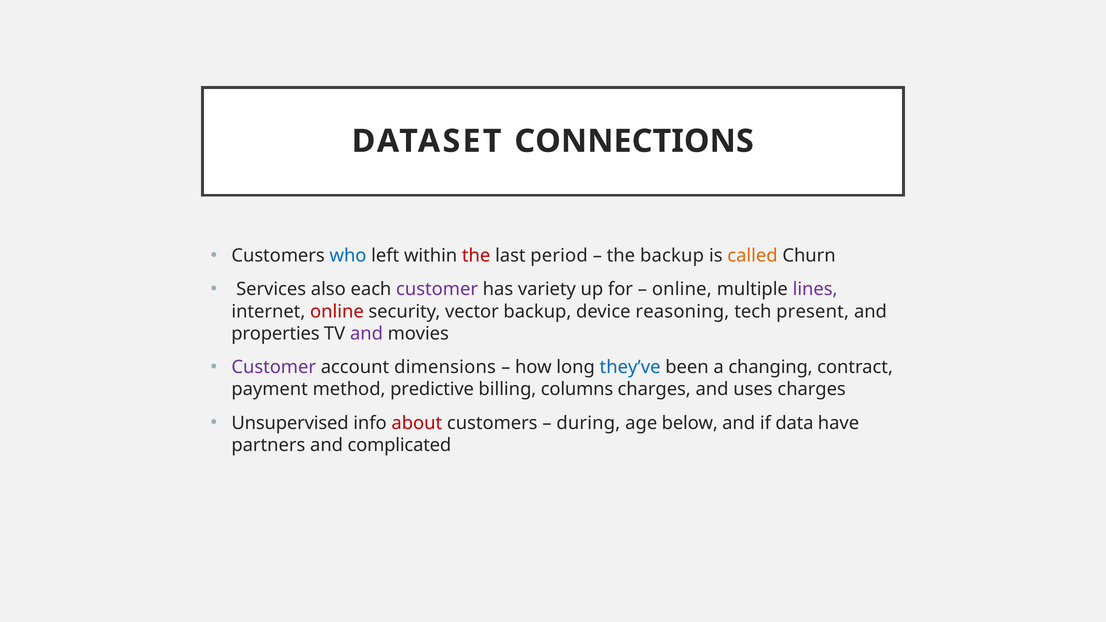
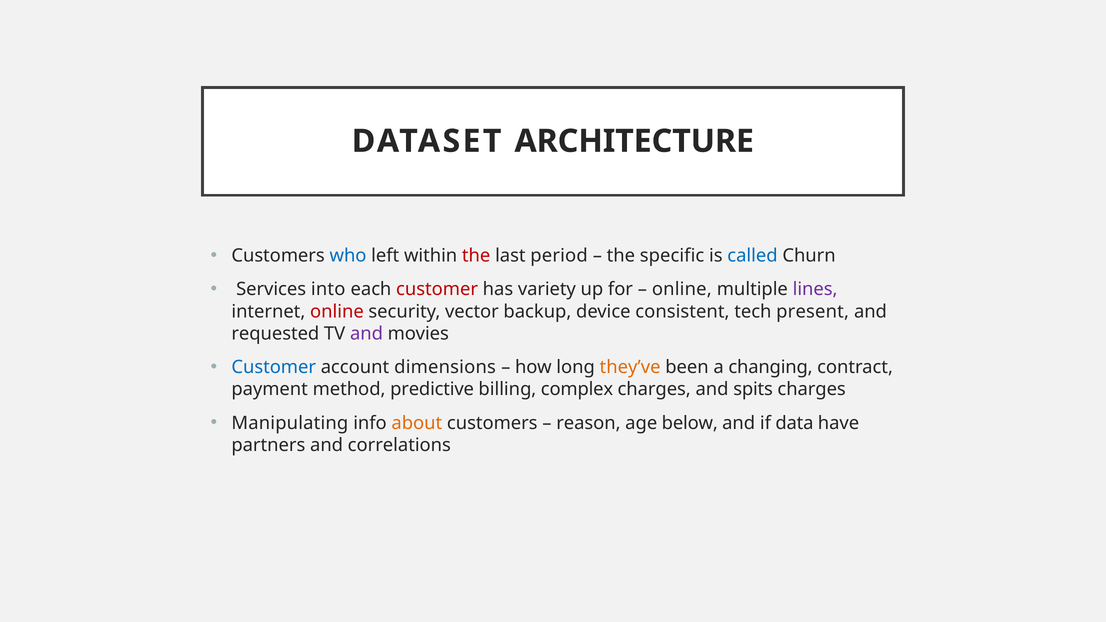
CONNECTIONS: CONNECTIONS -> ARCHITECTURE (634, 141)
the backup: backup -> specific (672, 256)
called colour: orange -> blue (752, 256)
also: also -> into (328, 289)
customer colour: purple -> red (437, 289)
reasoning: reasoning -> consistent (682, 312)
properties: properties -> requested (275, 334)
Customer colour: purple -> blue (274, 367)
they’ve colour: blue -> orange (630, 367)
columns: columns -> complex (577, 389)
uses: uses -> spits (753, 389)
Unsupervised: Unsupervised -> Manipulating (290, 423)
about colour: red -> orange (417, 423)
during: during -> reason (588, 423)
complicated: complicated -> correlations (399, 445)
